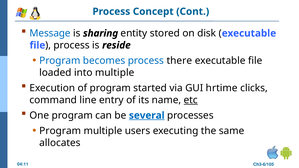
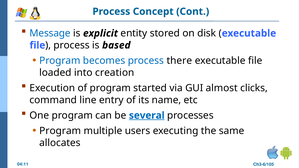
sharing: sharing -> explicit (101, 33)
reside: reside -> based (116, 45)
into multiple: multiple -> creation (115, 73)
hrtime: hrtime -> almost (222, 88)
etc underline: present -> none (191, 100)
